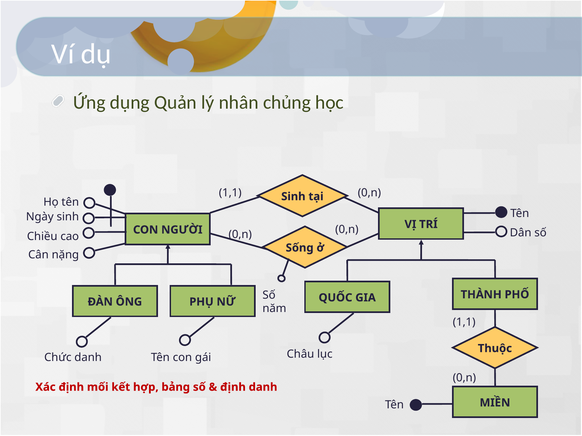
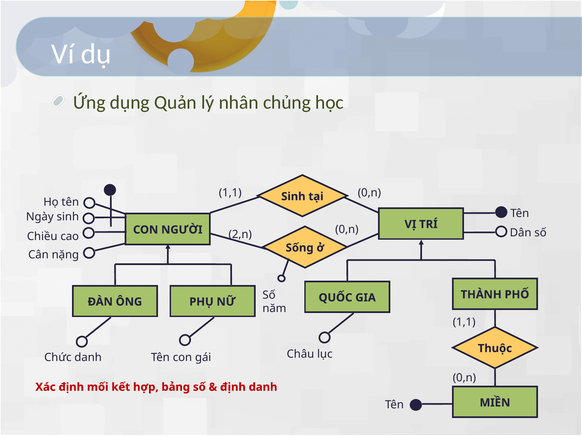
0,n: 0,n -> 2,n (240, 235)
